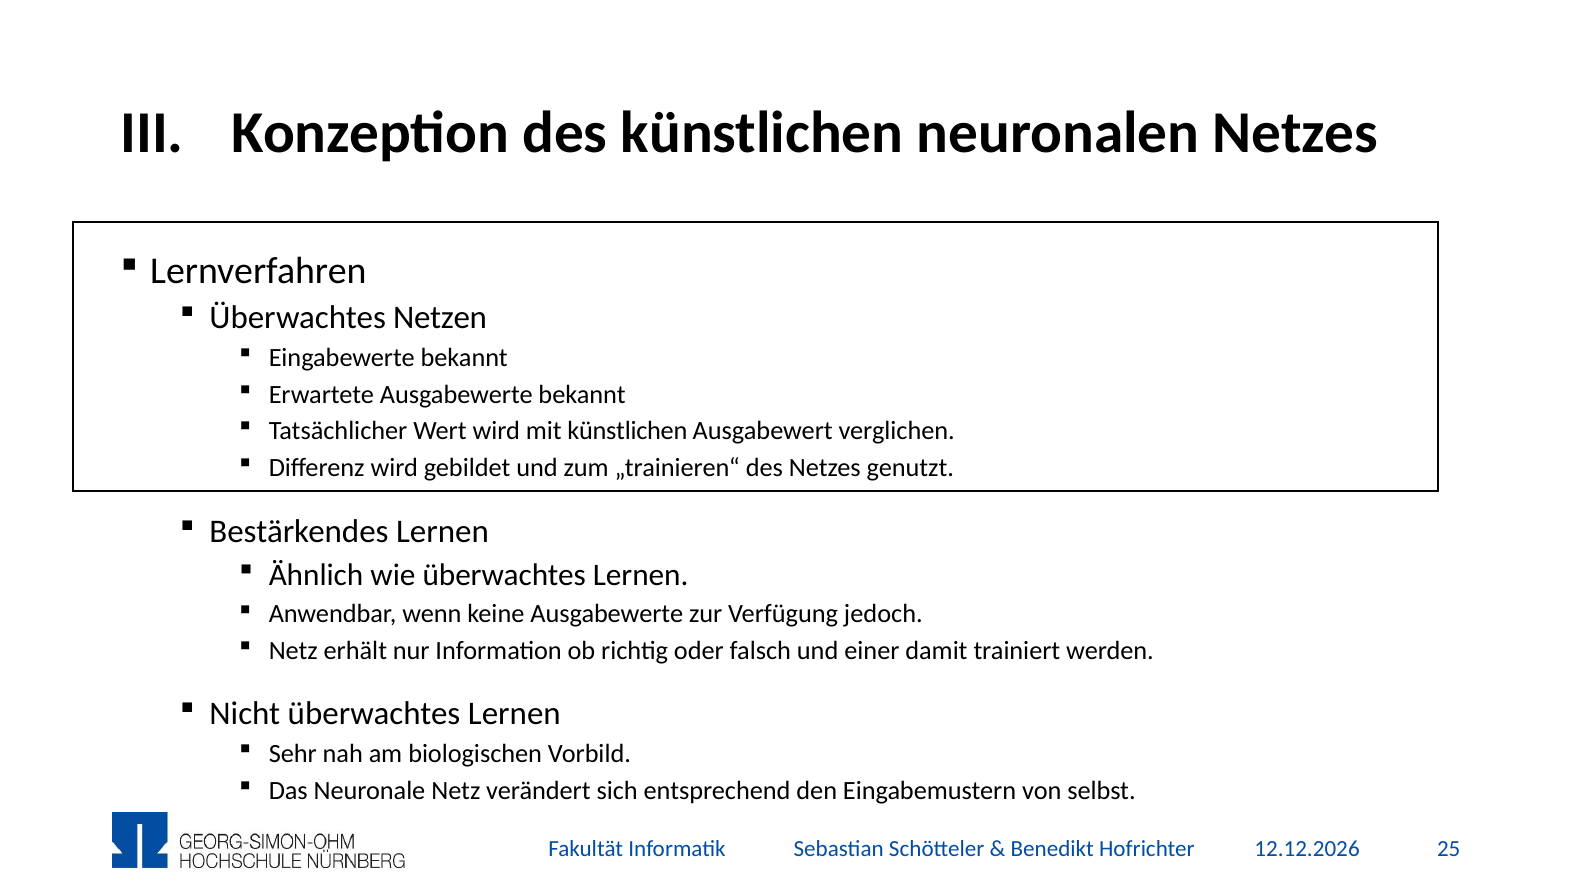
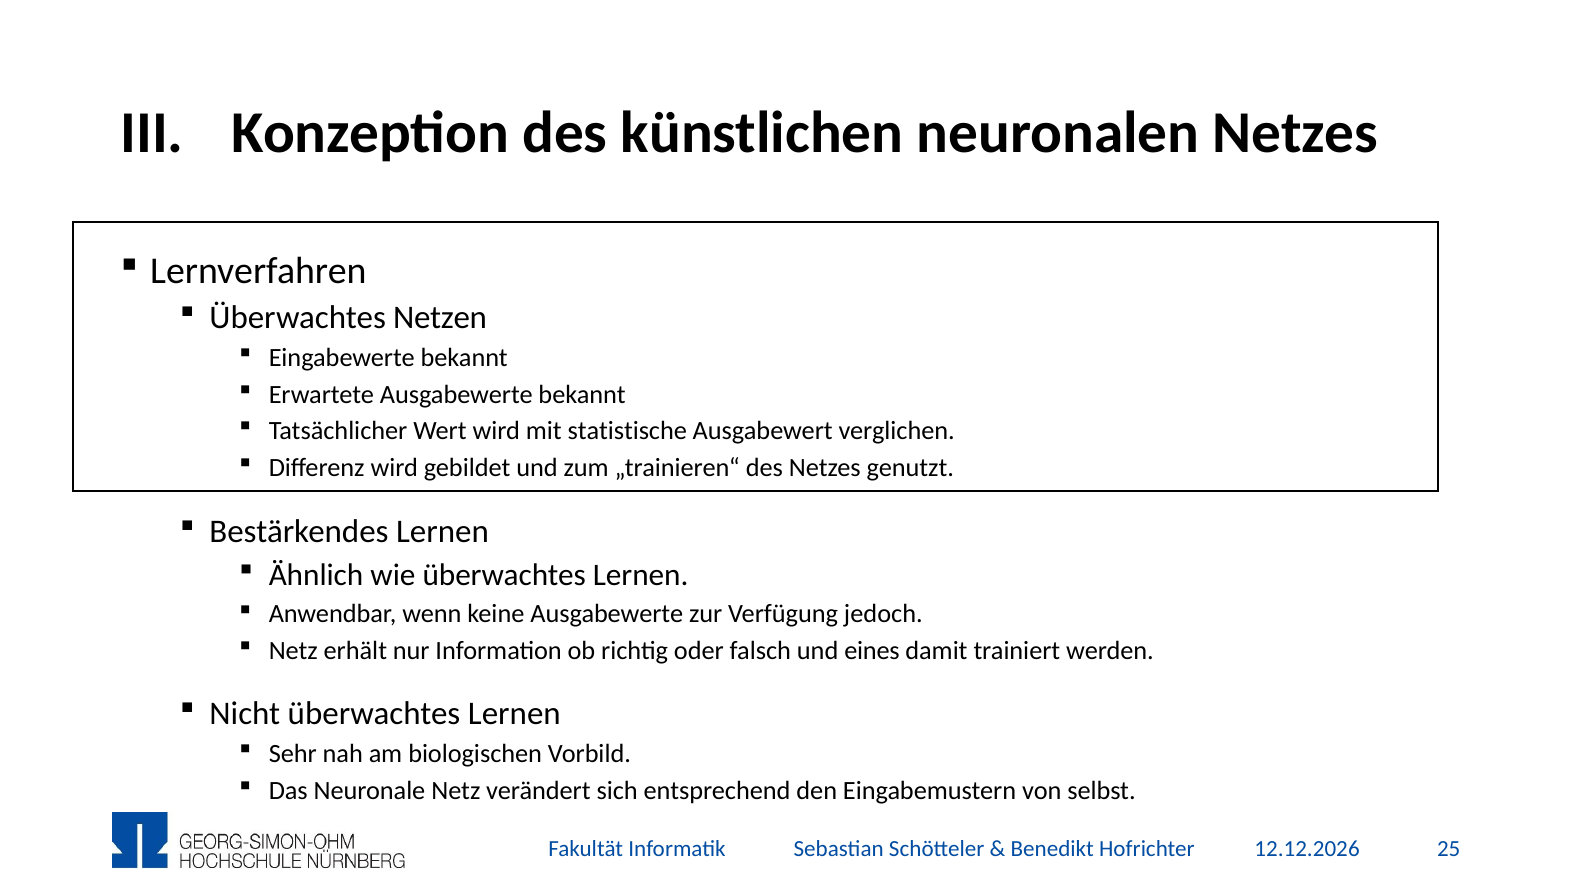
mit künstlichen: künstlichen -> statistische (627, 431)
einer: einer -> eines (872, 651)
